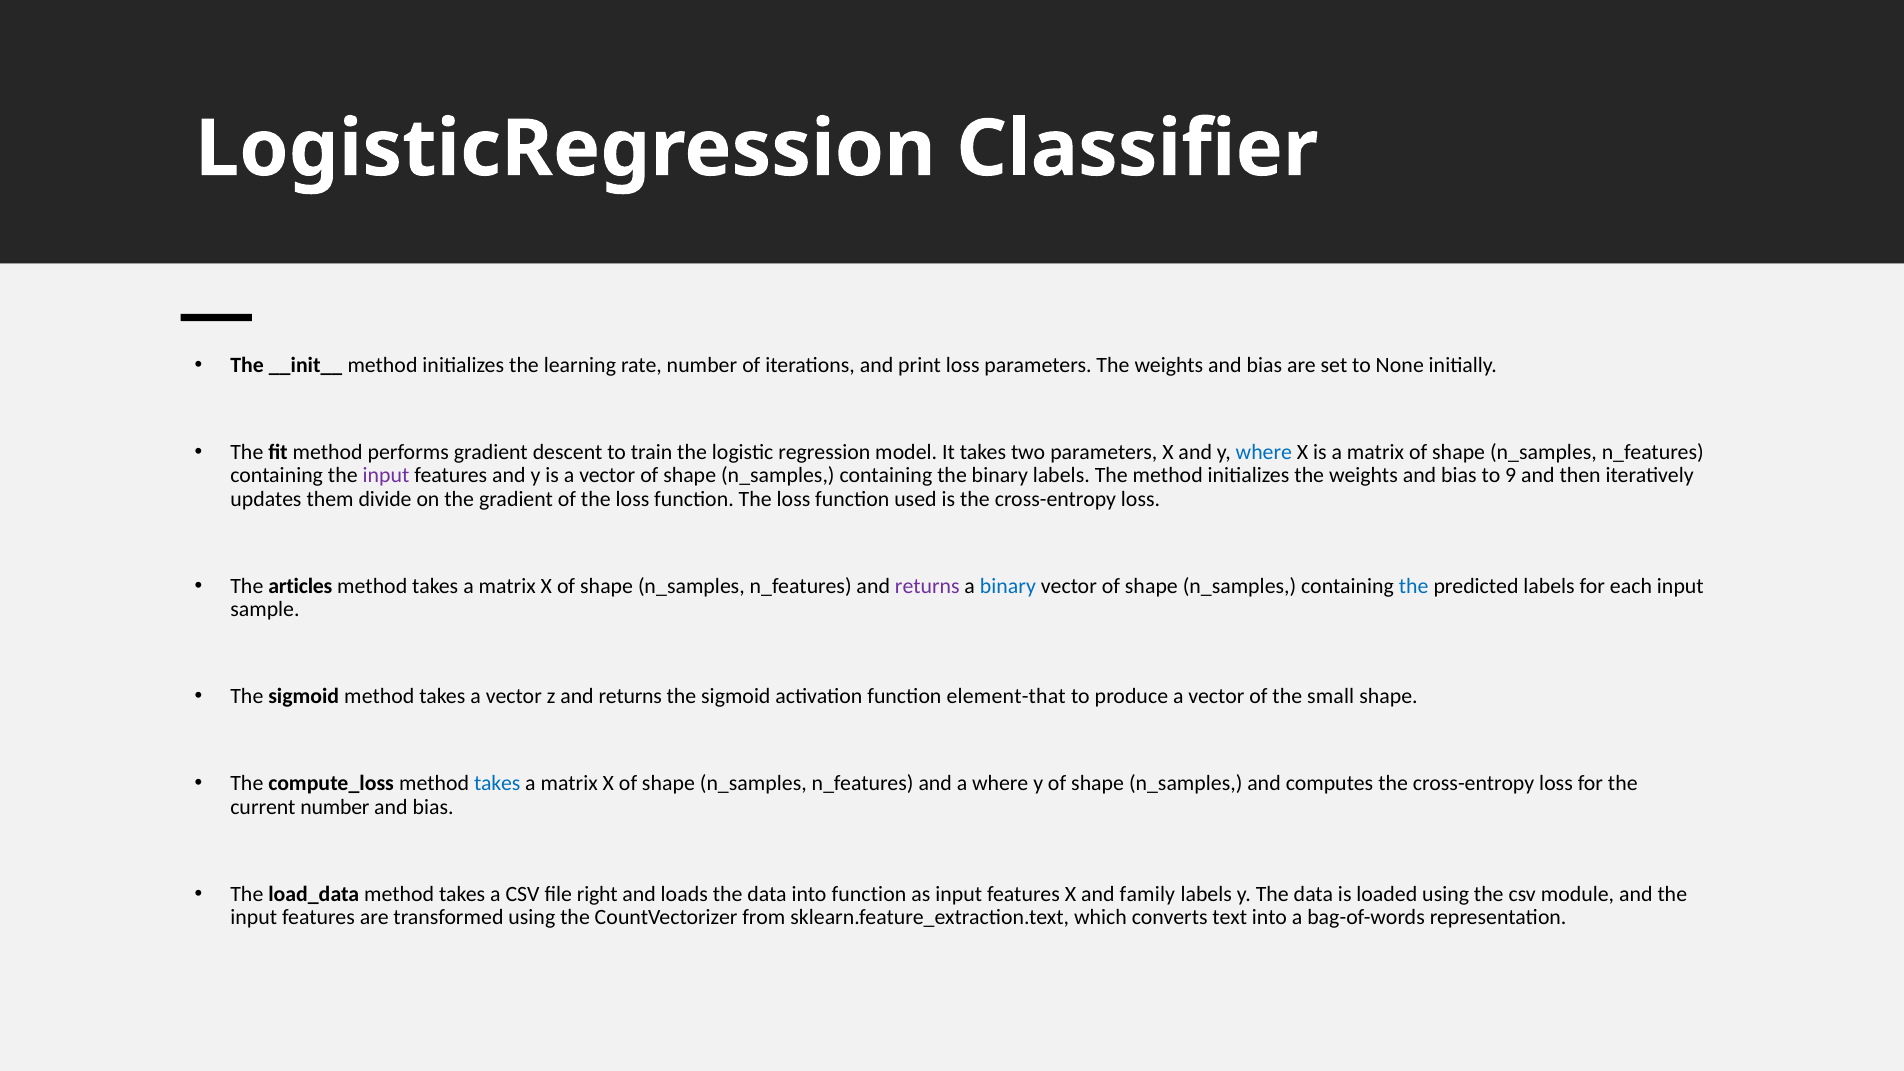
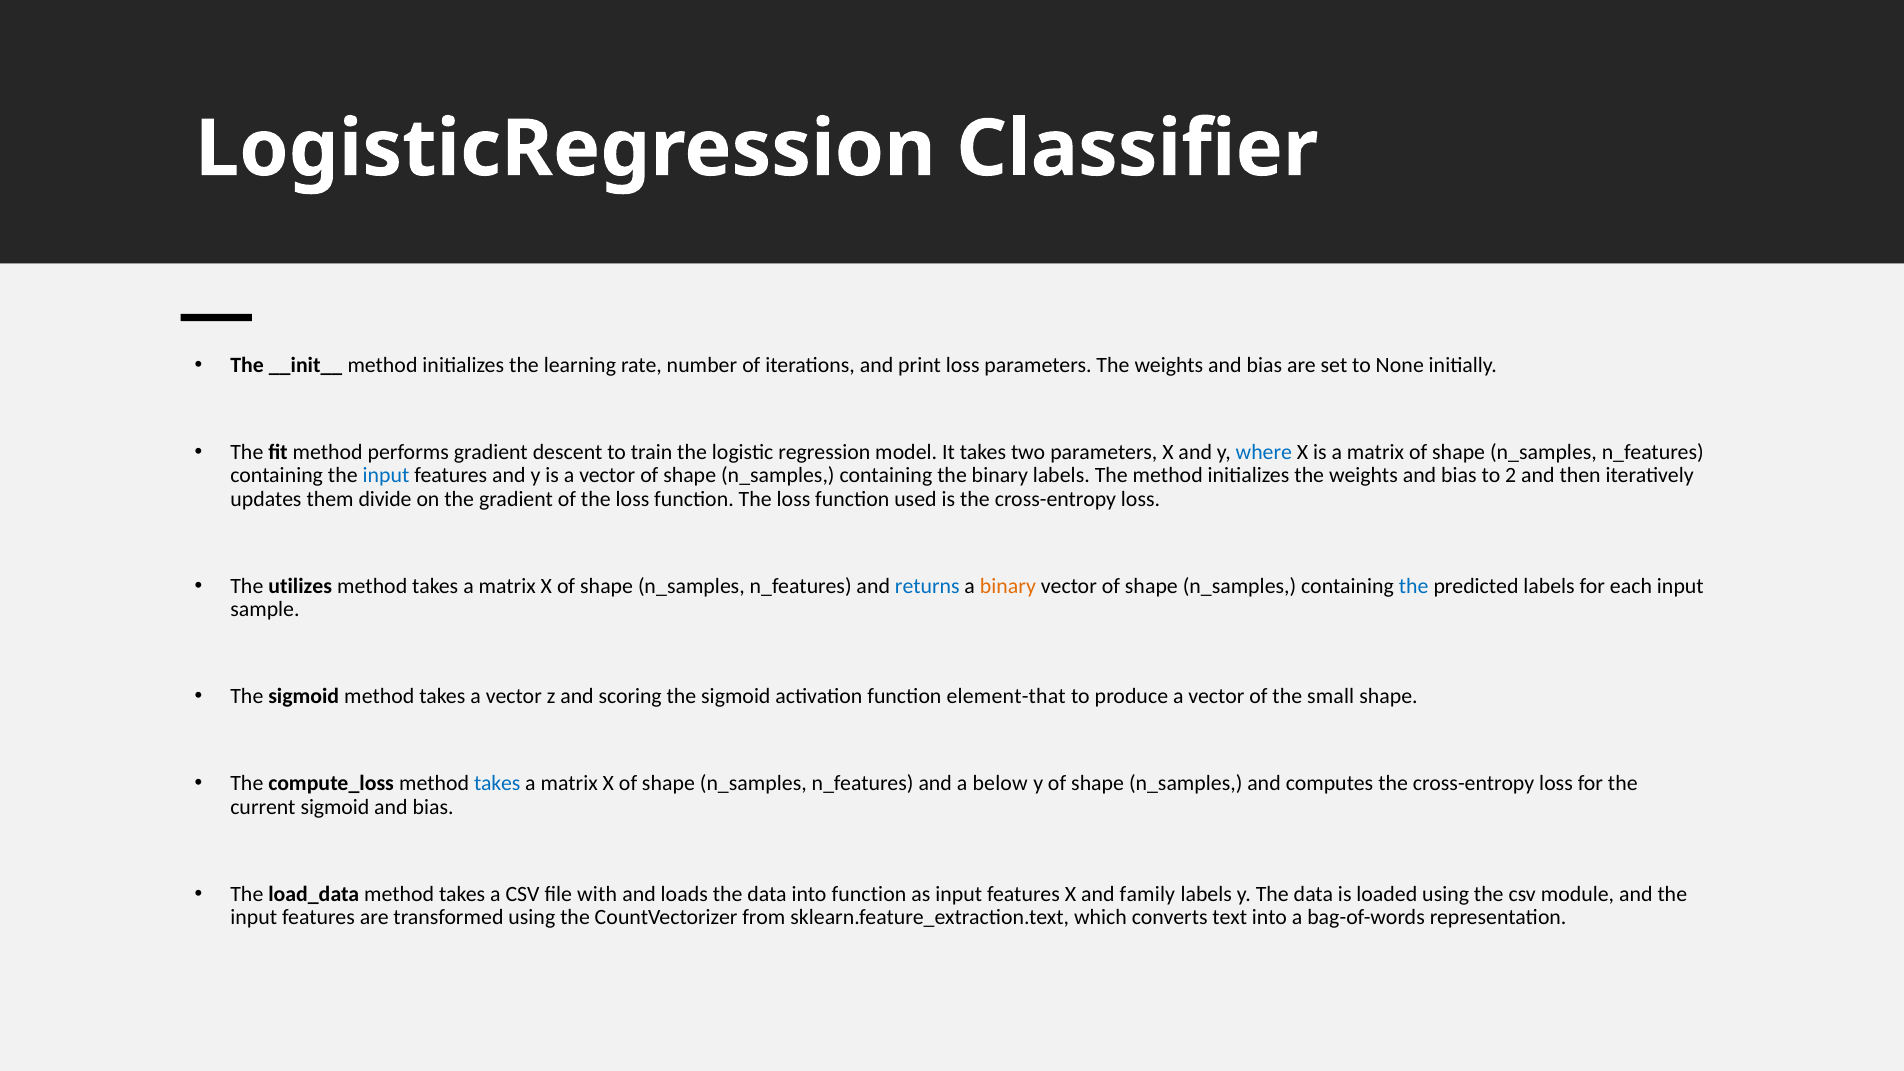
input colour: purple -> blue (386, 476)
9: 9 -> 2 (1511, 476)
articles: articles -> utilizes (300, 586)
returns colour: purple -> blue (927, 586)
binary colour: blue -> orange (1008, 586)
z and returns: returns -> scoring (630, 697)
a where: where -> below (1000, 784)
current number: number -> sigmoid (335, 807)
right: right -> with (597, 894)
